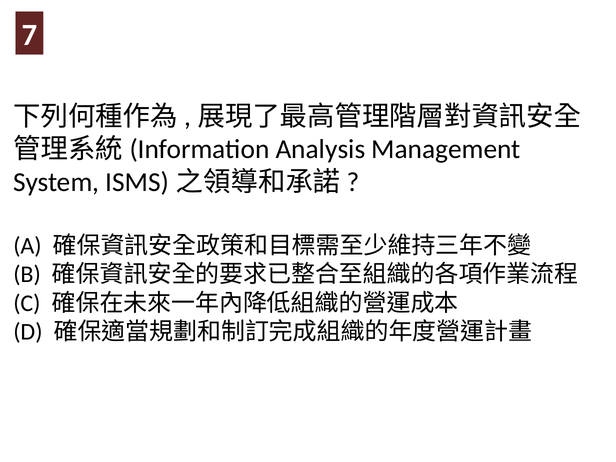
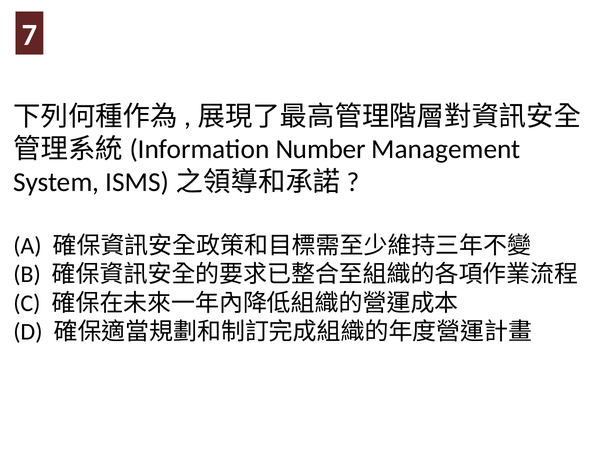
Analysis: Analysis -> Number (321, 149)
